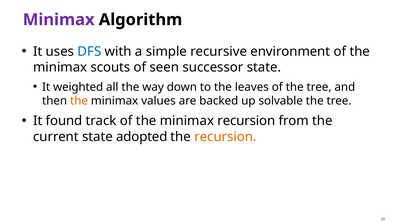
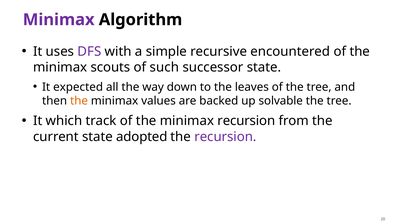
DFS colour: blue -> purple (89, 52)
environment: environment -> encountered (290, 52)
seen: seen -> such (164, 67)
weighted: weighted -> expected (78, 87)
found: found -> which (64, 121)
recursion colour: orange -> purple (225, 137)
